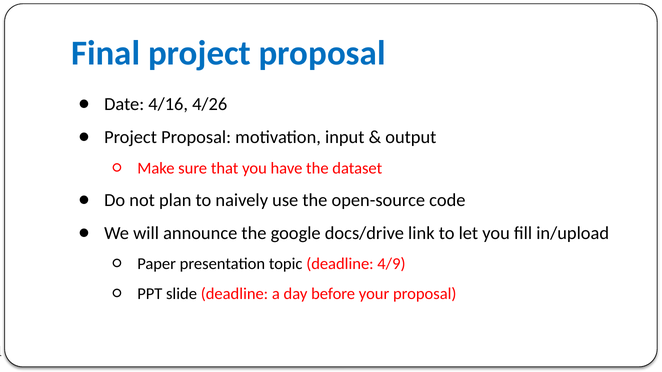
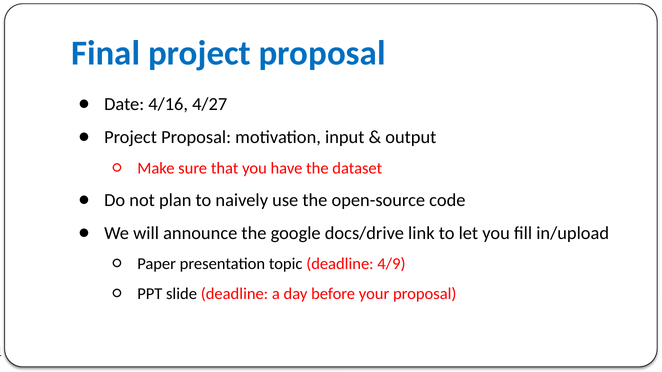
4/26: 4/26 -> 4/27 (210, 104)
